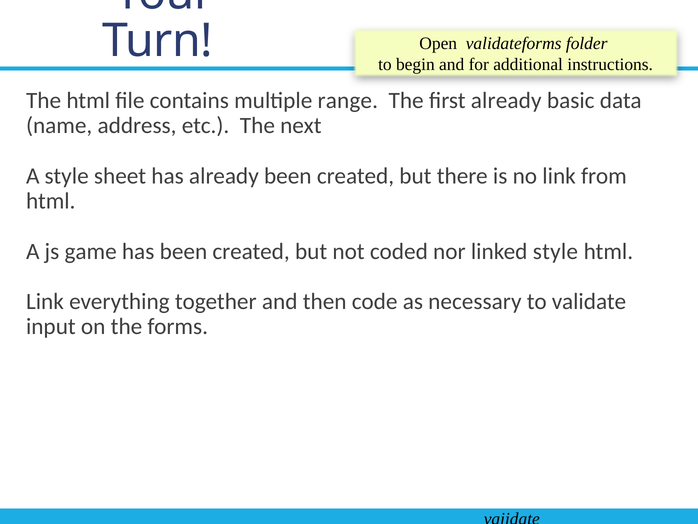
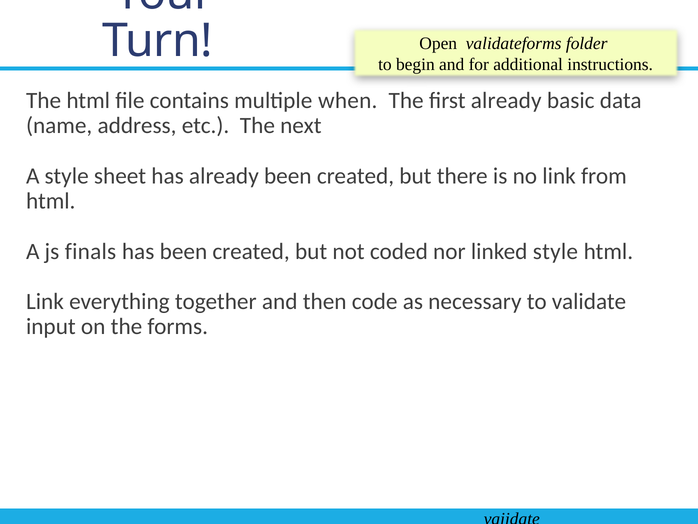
range: range -> when (348, 100)
game: game -> finals (90, 251)
